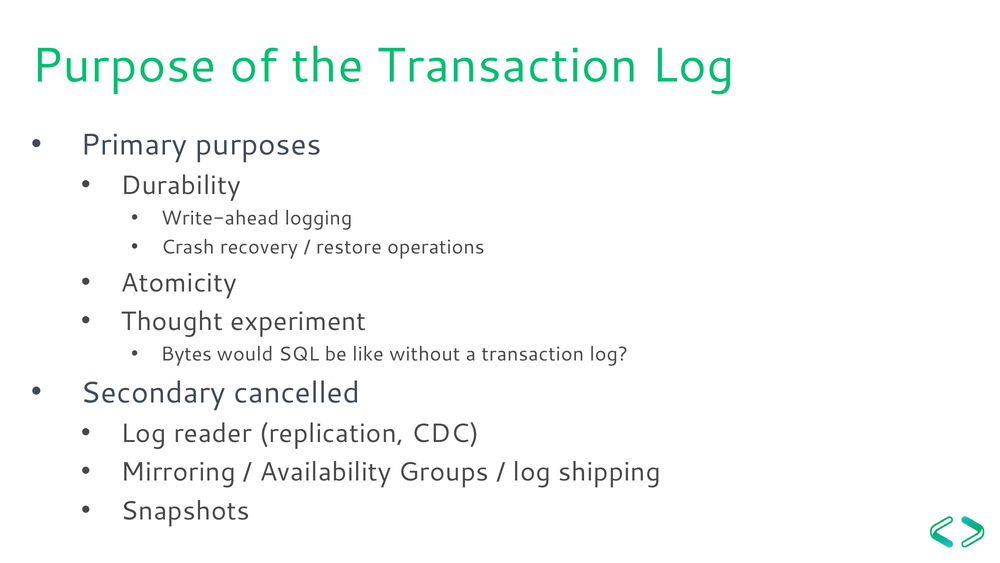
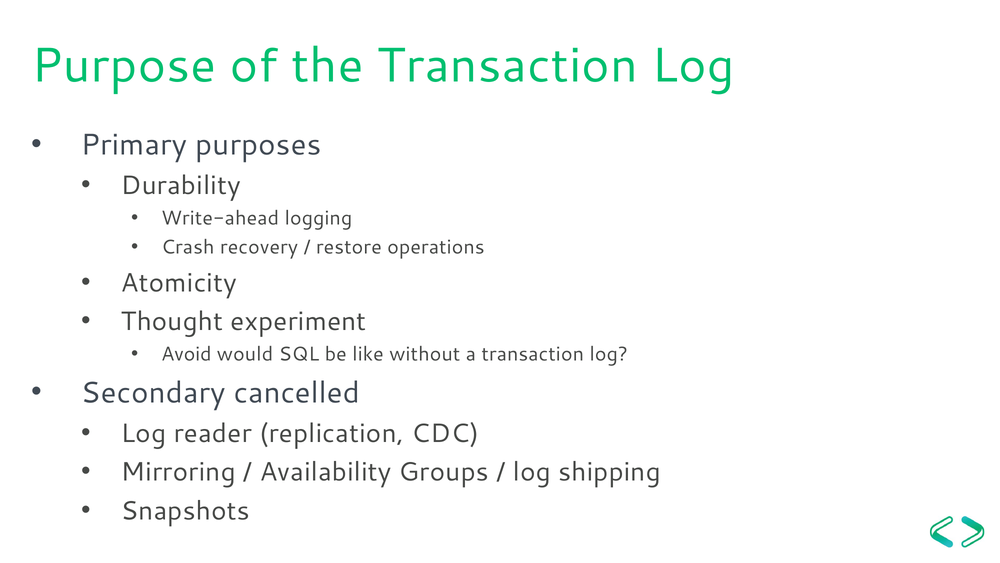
Bytes: Bytes -> Avoid (186, 354)
